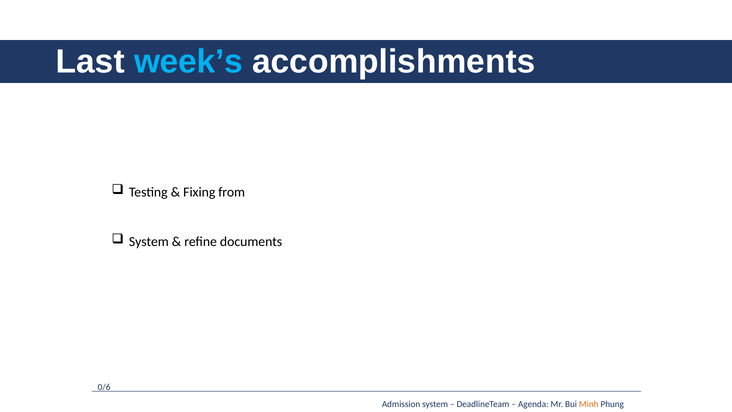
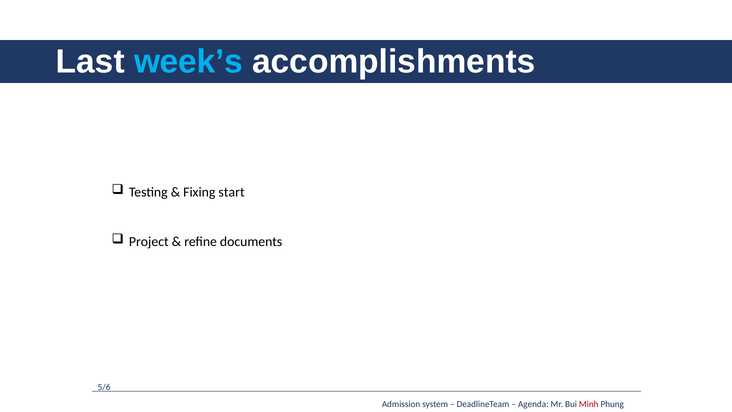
from: from -> start (232, 192)
System: System -> Project (149, 241)
0/6: 0/6 -> 5/6 (104, 387)
Minh colour: orange -> red (589, 404)
